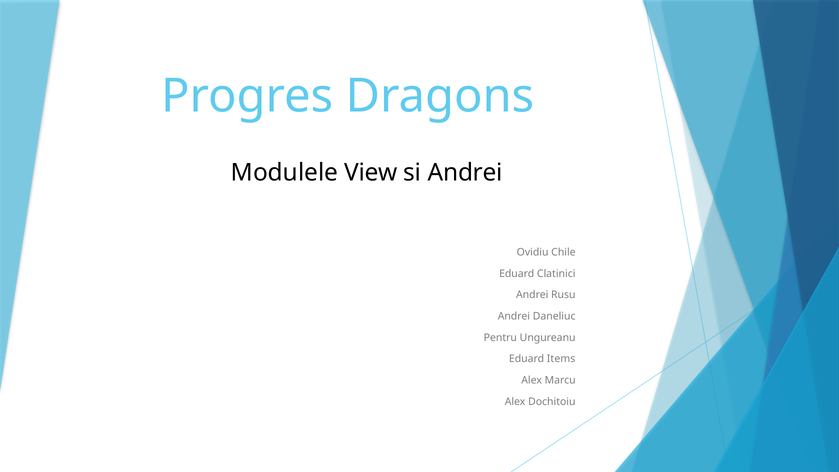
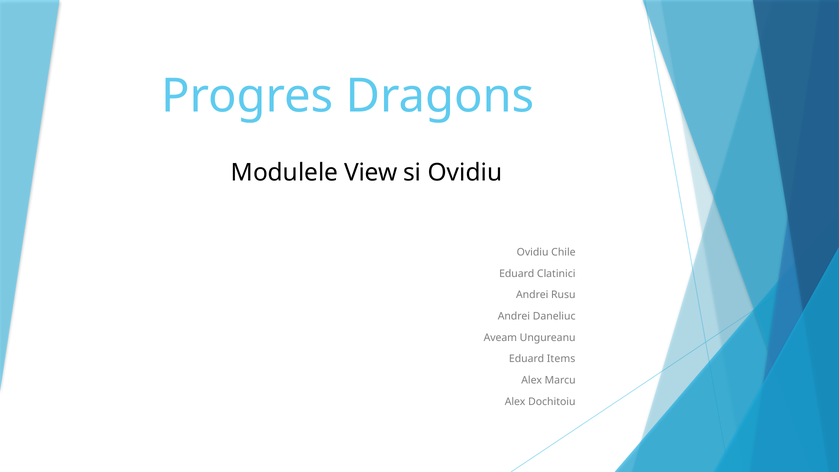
si Andrei: Andrei -> Ovidiu (465, 173)
Pentru: Pentru -> Aveam (500, 338)
